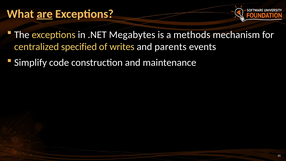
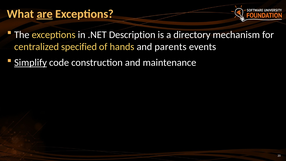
Megabytes: Megabytes -> Description (132, 35)
methods: methods -> directory (192, 35)
writes: writes -> hands (122, 47)
Simplify underline: none -> present (31, 63)
